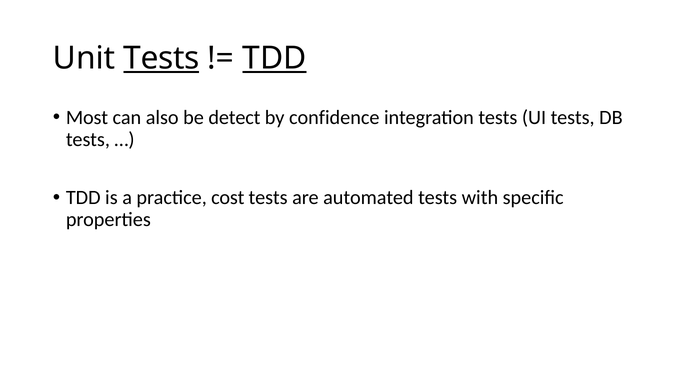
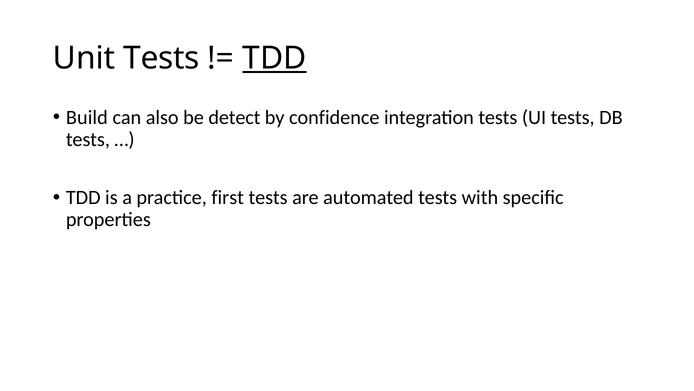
Tests underline: present -> none (162, 58)
Most: Most -> Build (87, 117)
cost: cost -> first (228, 197)
